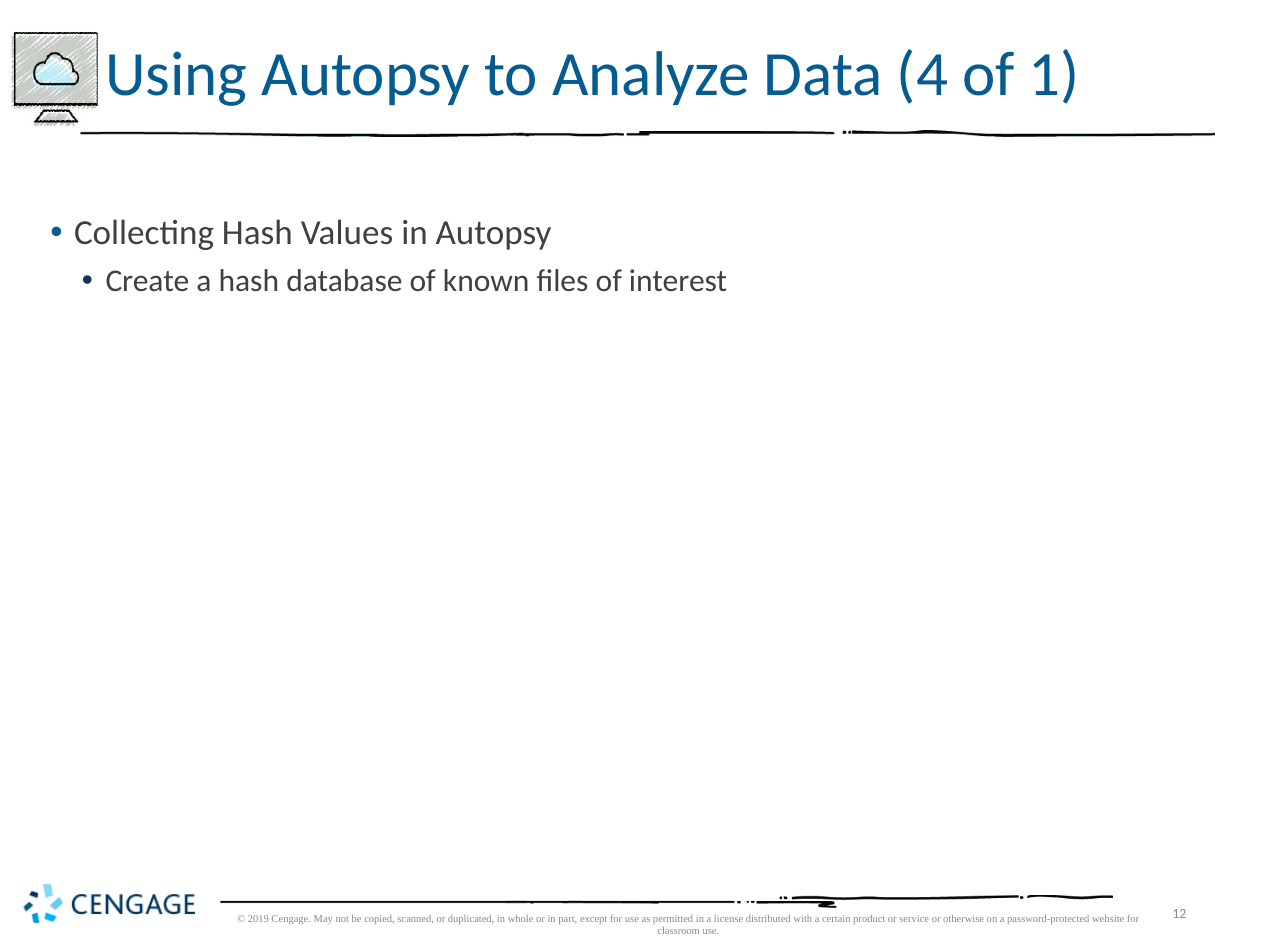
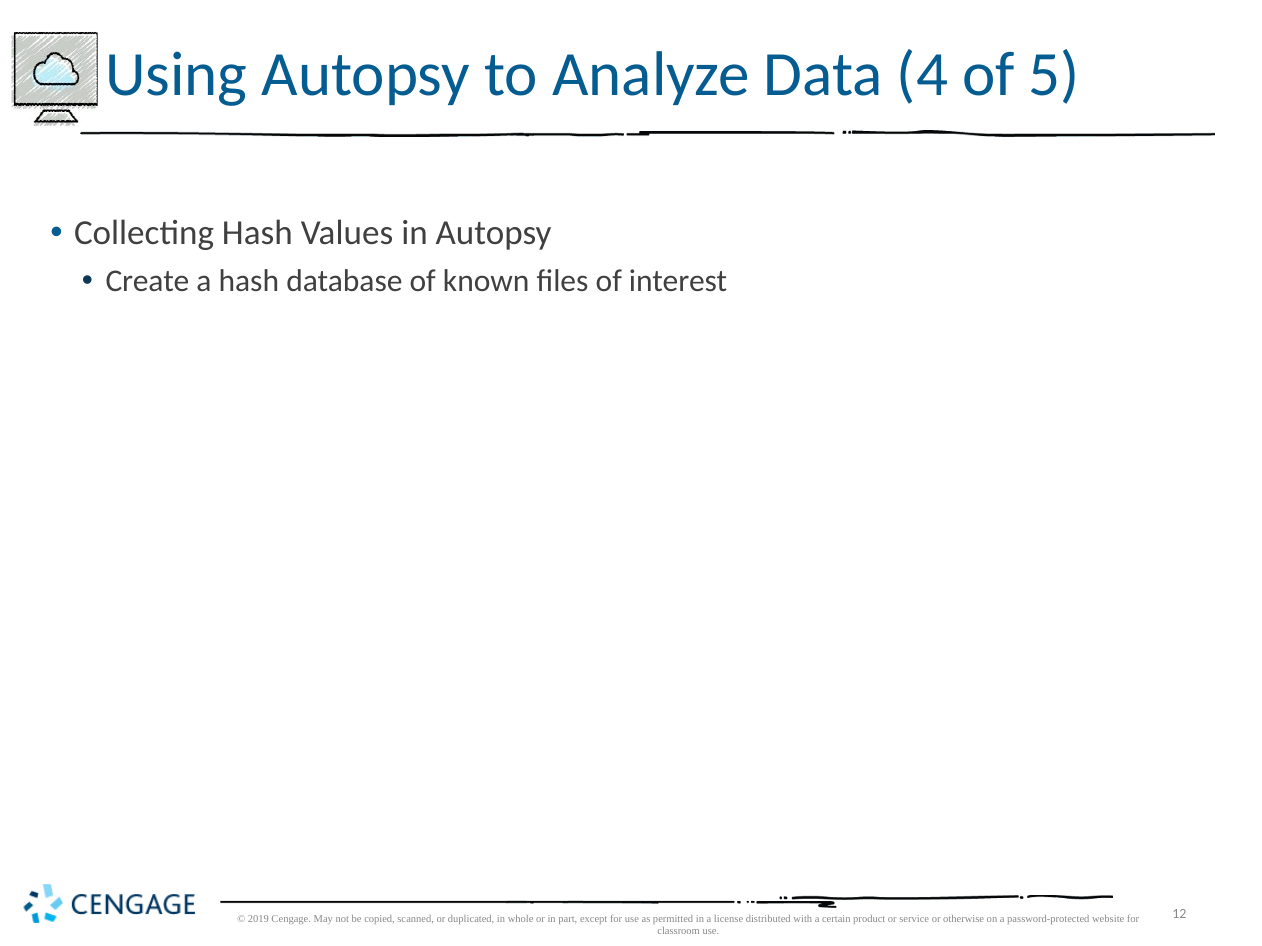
1: 1 -> 5 (1054, 75)
